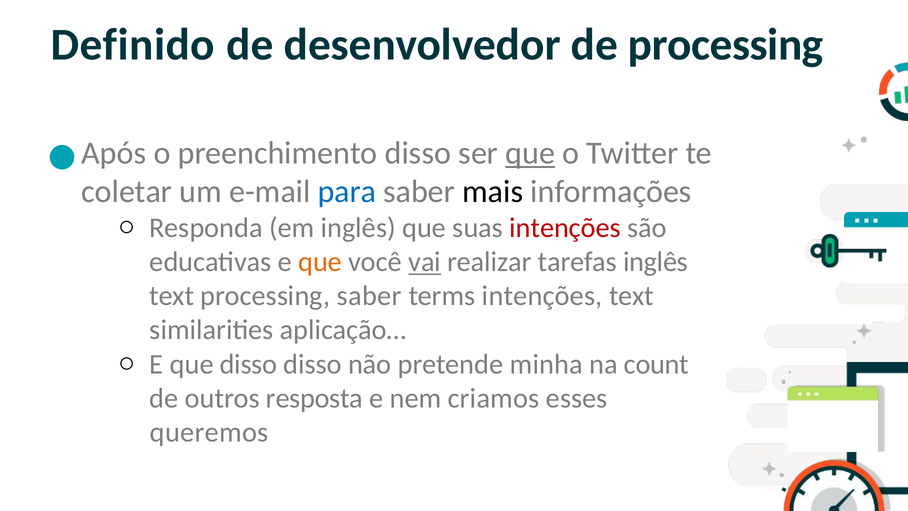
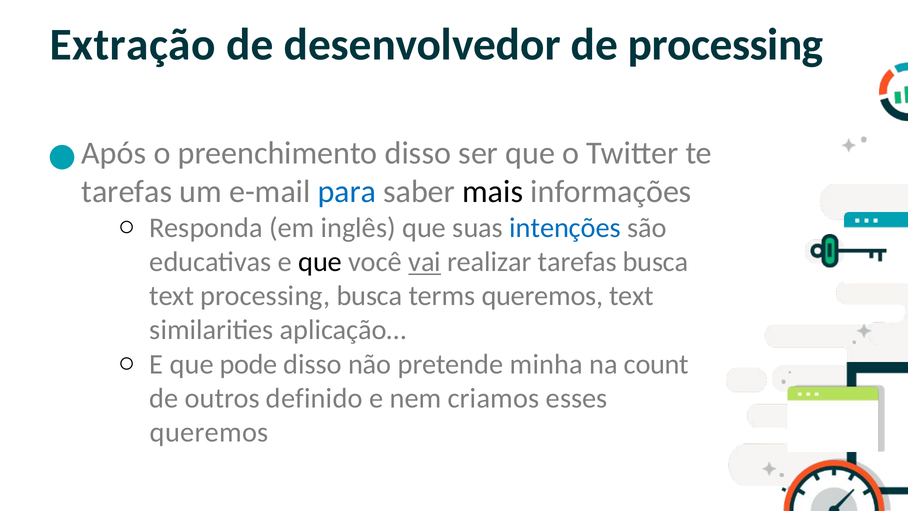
Definido: Definido -> Extração (133, 45)
que underline: present -> none (530, 153)
coletar: coletar -> tarefas (127, 192)
intenções colour: red -> blue (565, 228)
que colour: orange -> black (320, 262)
tarefas inglês: inglês -> busca (656, 262)
processing saber: saber -> busca (369, 296)
terms intenções: intenções -> queremos (542, 296)
que disso: disso -> pode (249, 364)
resposta: resposta -> definido (314, 398)
